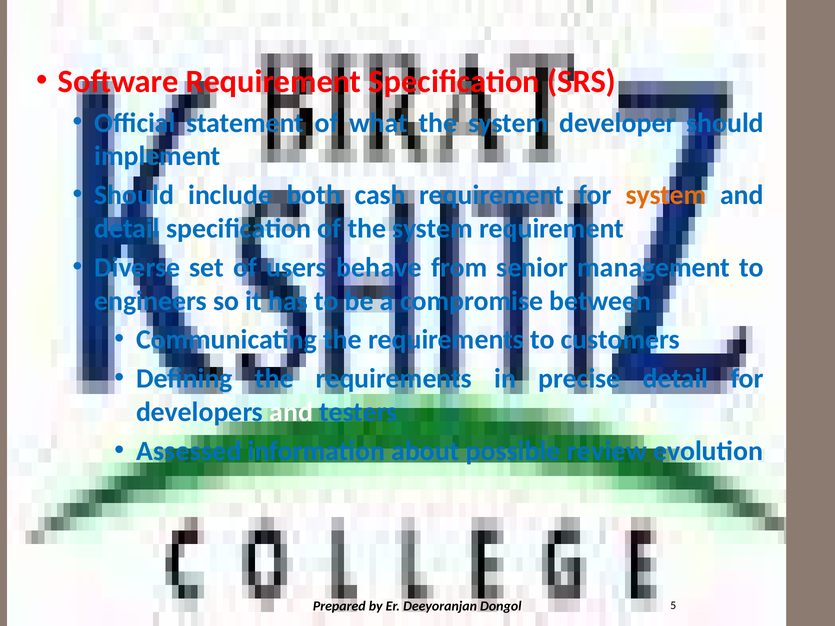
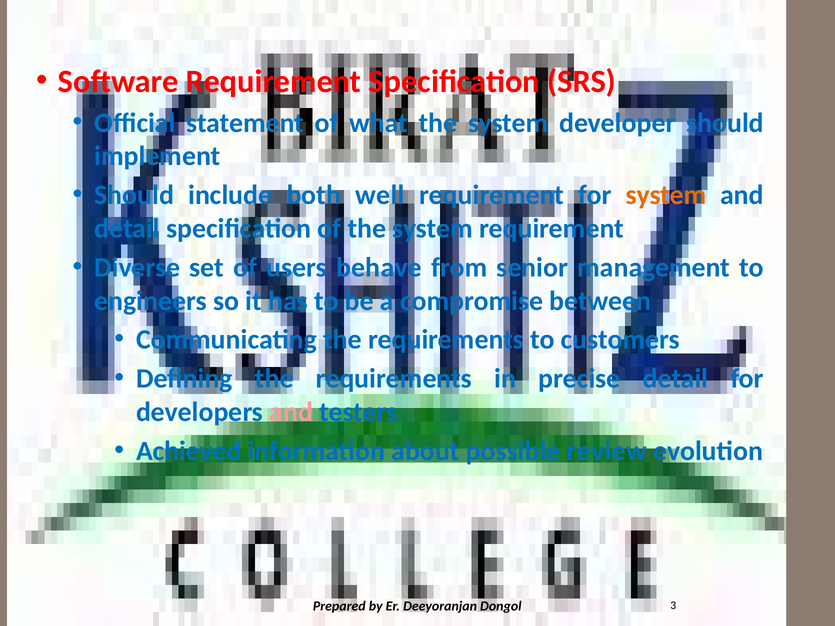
cash: cash -> well (380, 195)
and colour: white -> pink (291, 412)
Assessed: Assessed -> Achieved (189, 451)
5: 5 -> 3 (673, 606)
